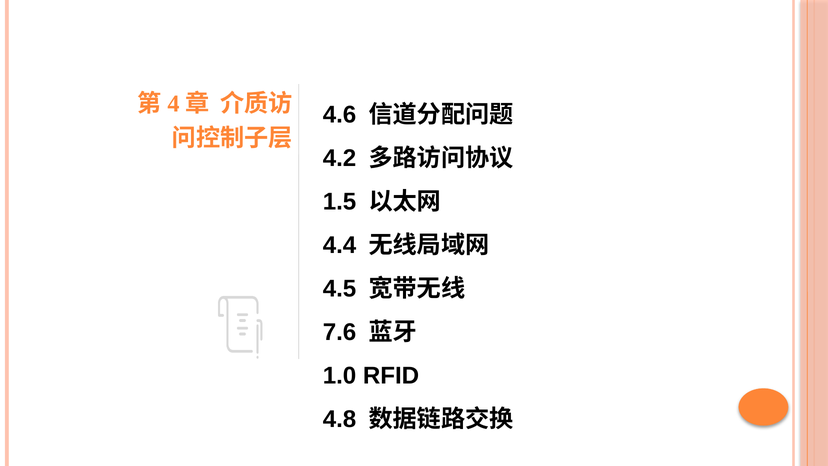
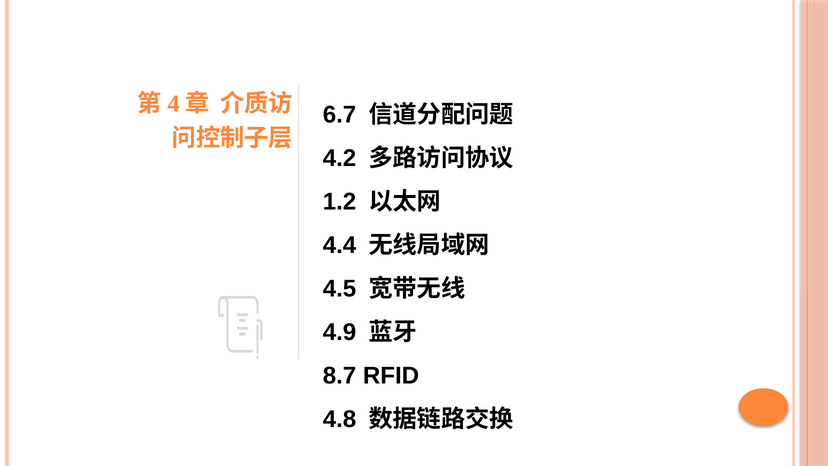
4.6: 4.6 -> 6.7 (340, 115)
1.5: 1.5 -> 1.2 (340, 202)
7.6: 7.6 -> 4.9 (340, 332)
1.0: 1.0 -> 8.7 (340, 376)
